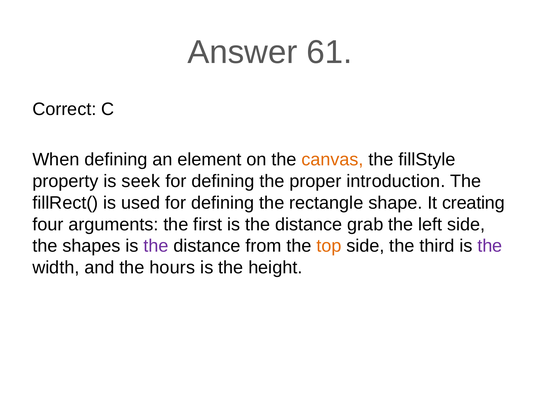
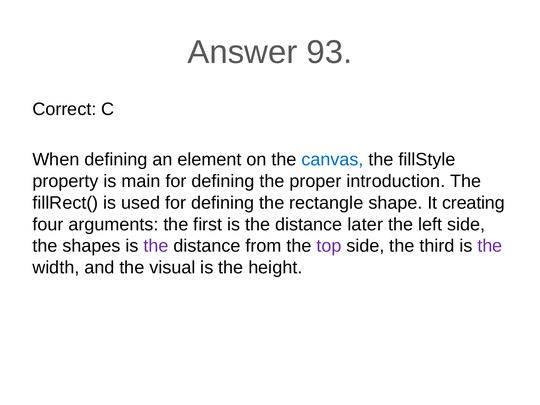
61: 61 -> 93 (329, 52)
canvas colour: orange -> blue (332, 160)
seek: seek -> main (141, 181)
grab: grab -> later (365, 224)
top colour: orange -> purple (329, 246)
hours: hours -> visual (172, 268)
